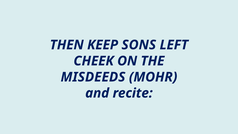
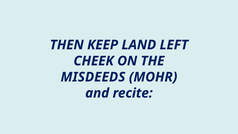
SONS: SONS -> LAND (139, 45)
